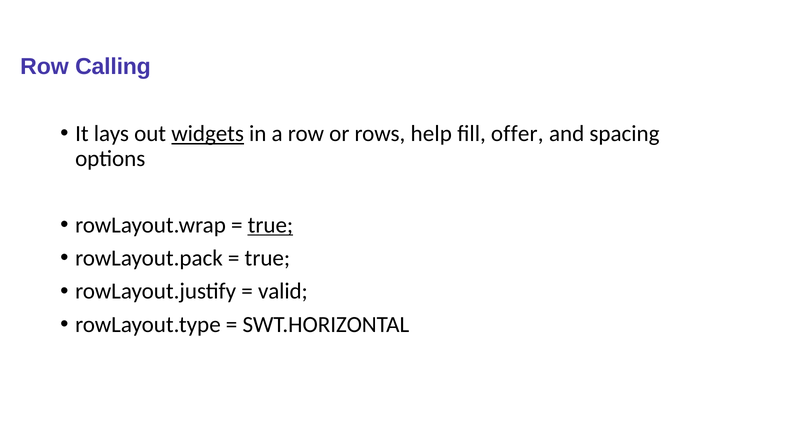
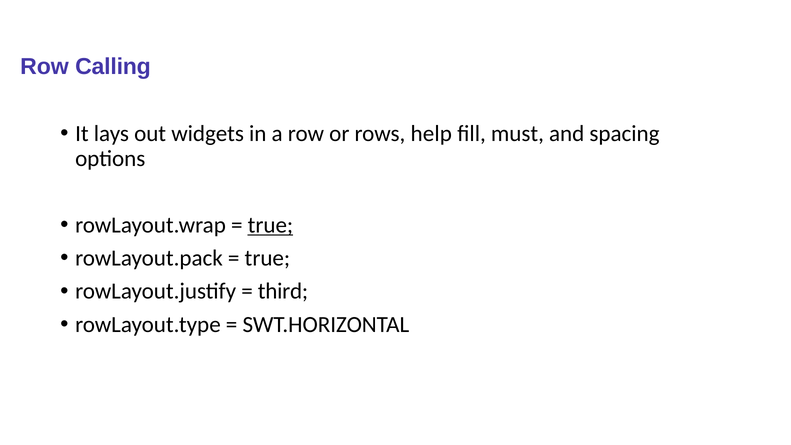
widgets underline: present -> none (208, 134)
offer: offer -> must (517, 134)
valid: valid -> third (283, 291)
